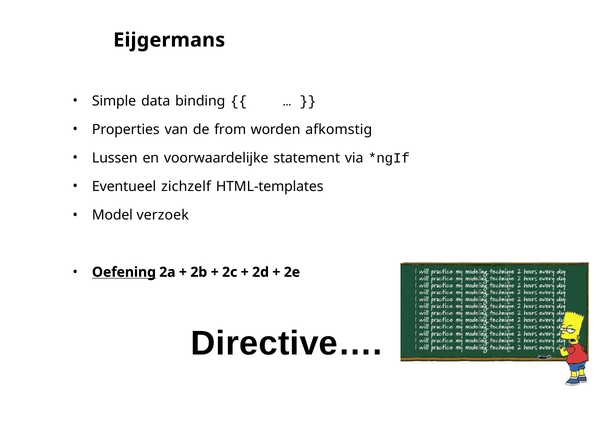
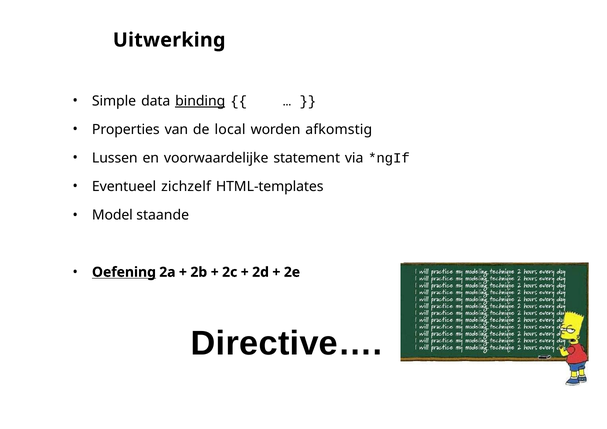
Eijgermans: Eijgermans -> Uitwerking (169, 40)
binding underline: none -> present (200, 101)
from: from -> local (230, 130)
verzoek: verzoek -> staande (163, 215)
